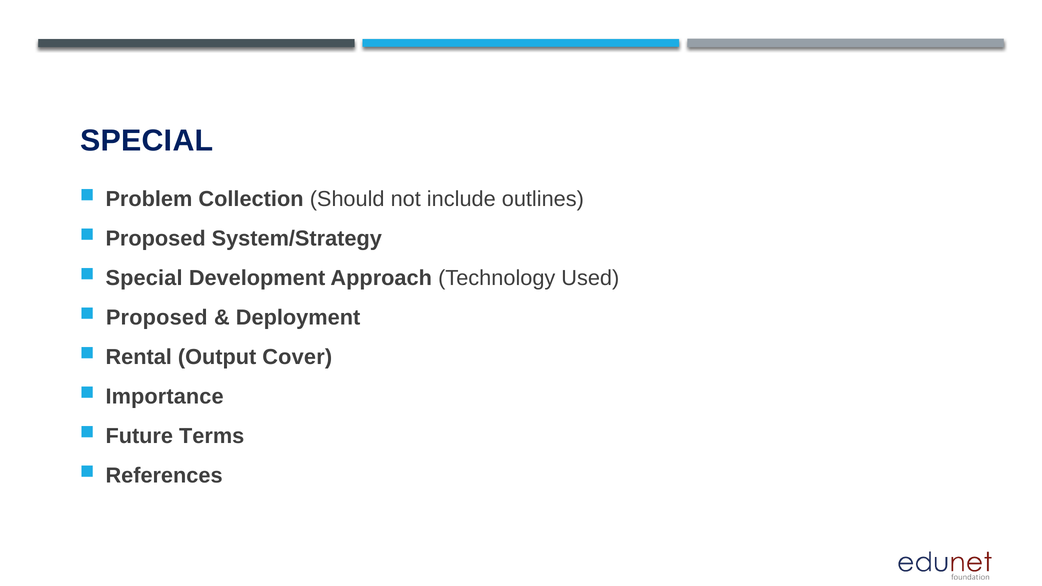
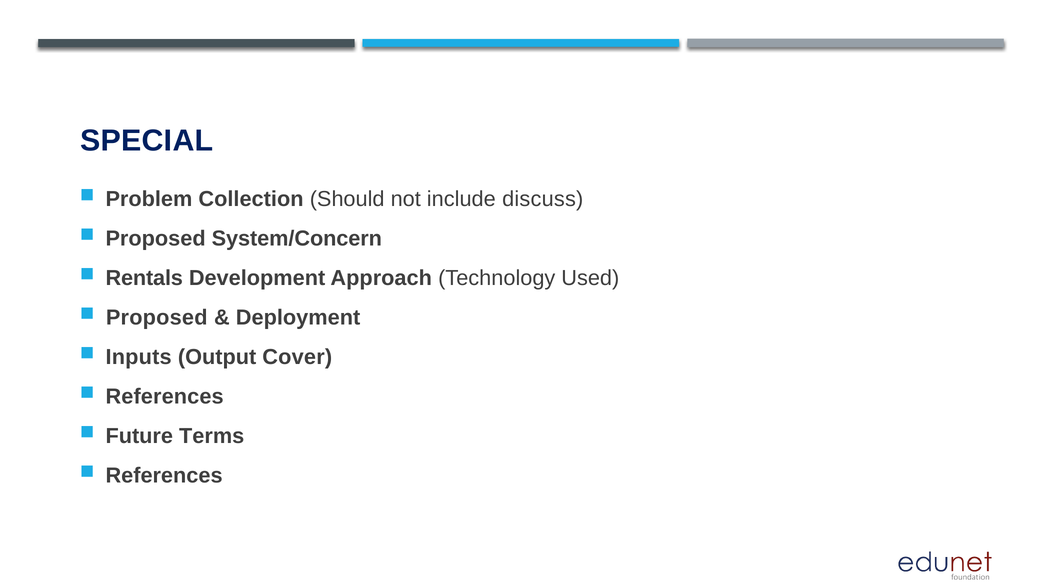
outlines: outlines -> discuss (543, 199)
System/Strategy: System/Strategy -> System/Concern (297, 238)
Special: Special -> Rentals (144, 278)
Rental: Rental -> Inputs (139, 357)
Importance: Importance -> References (165, 396)
